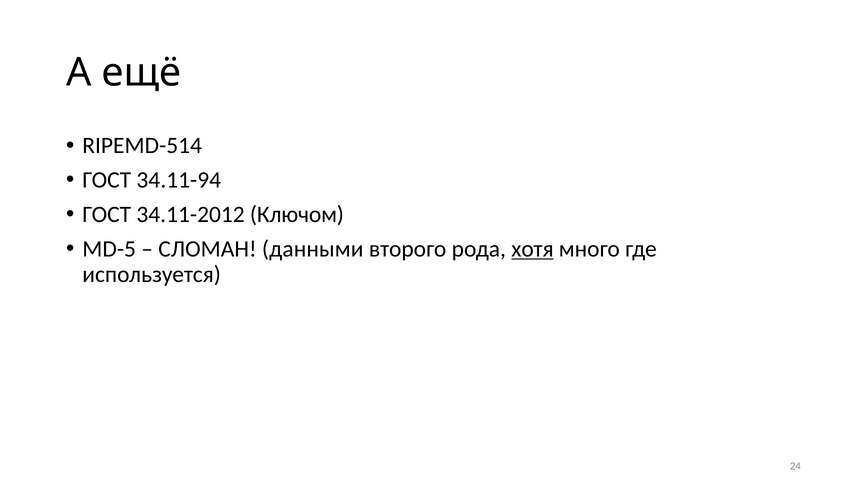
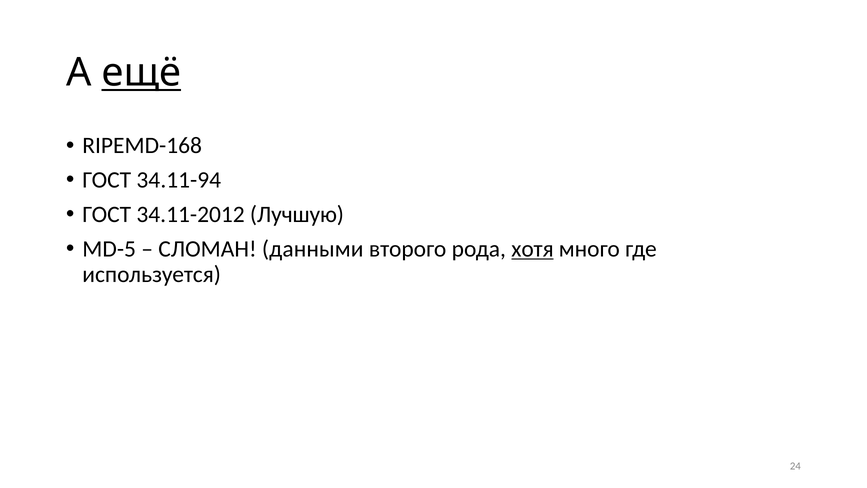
ещё underline: none -> present (141, 73)
RIPEMD-514: RIPEMD-514 -> RIPEMD-168 (142, 146)
Ключом: Ключом -> Лучшую (297, 214)
